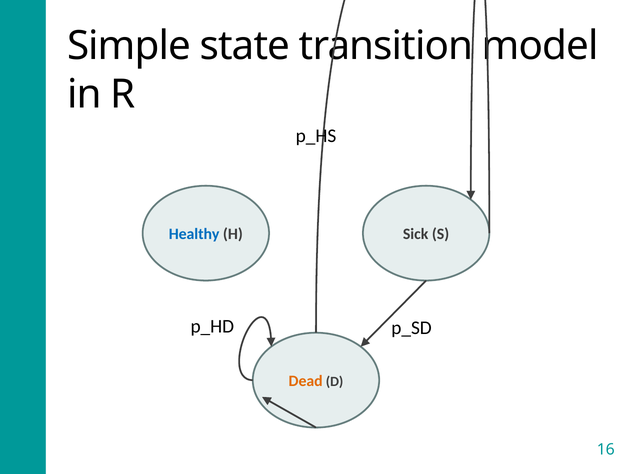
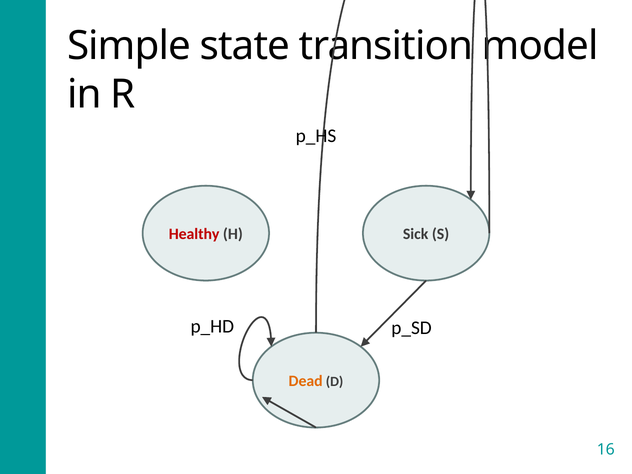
Healthy colour: blue -> red (194, 234)
